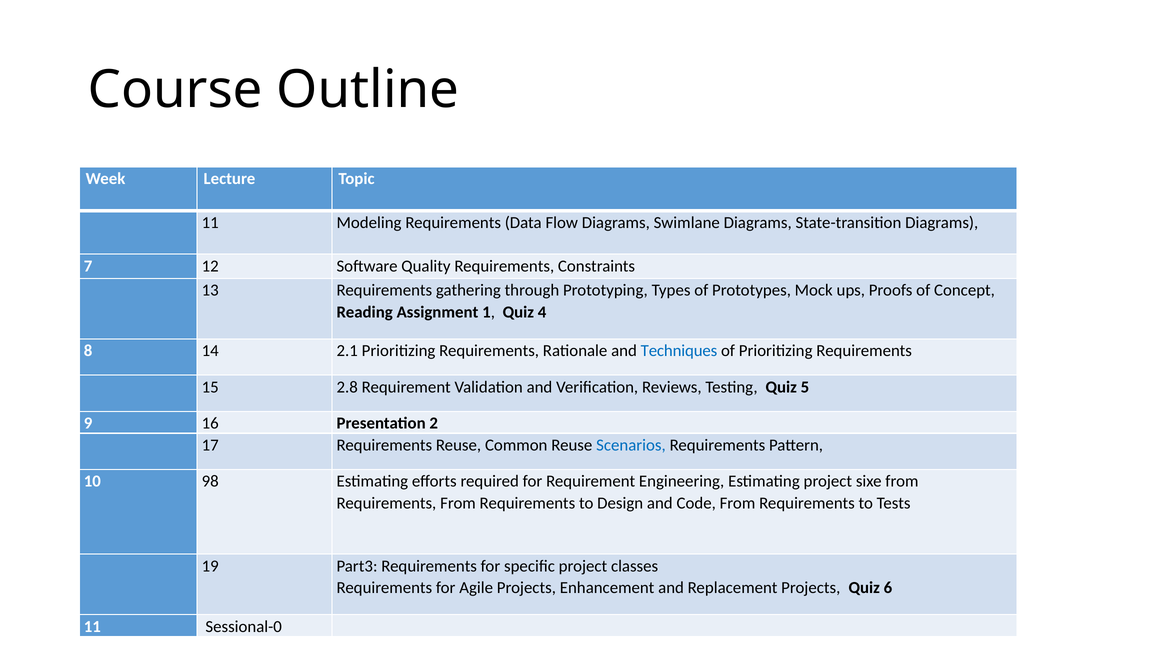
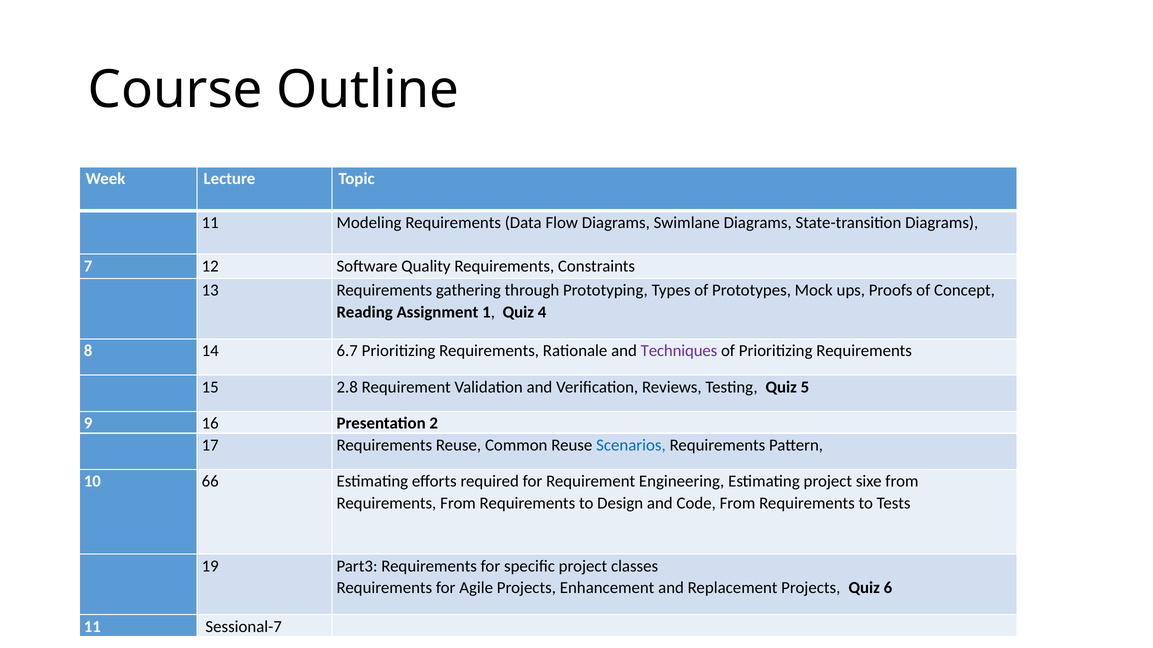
2.1: 2.1 -> 6.7 (347, 351)
Techniques colour: blue -> purple (679, 351)
98: 98 -> 66 (210, 482)
Sessional-0: Sessional-0 -> Sessional-7 (244, 627)
